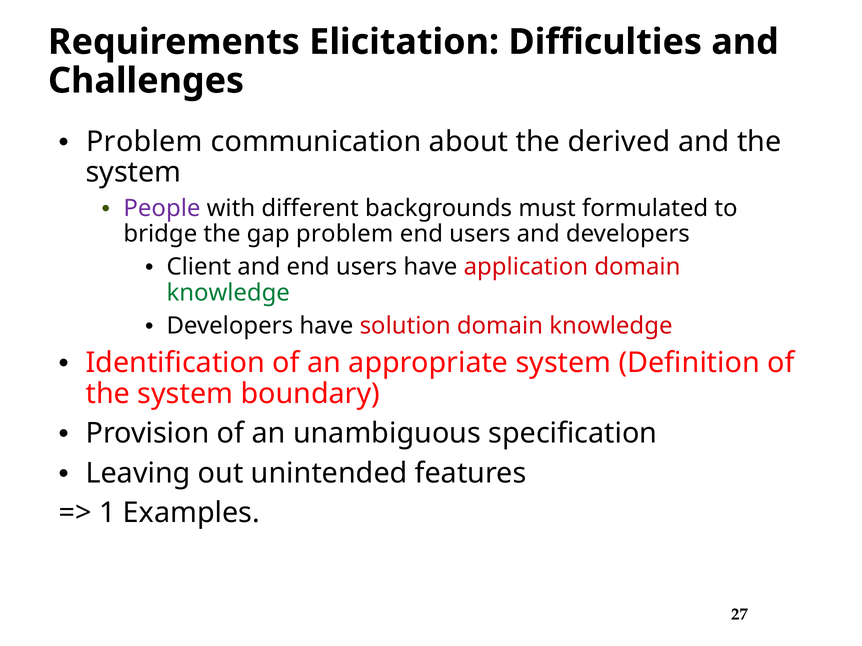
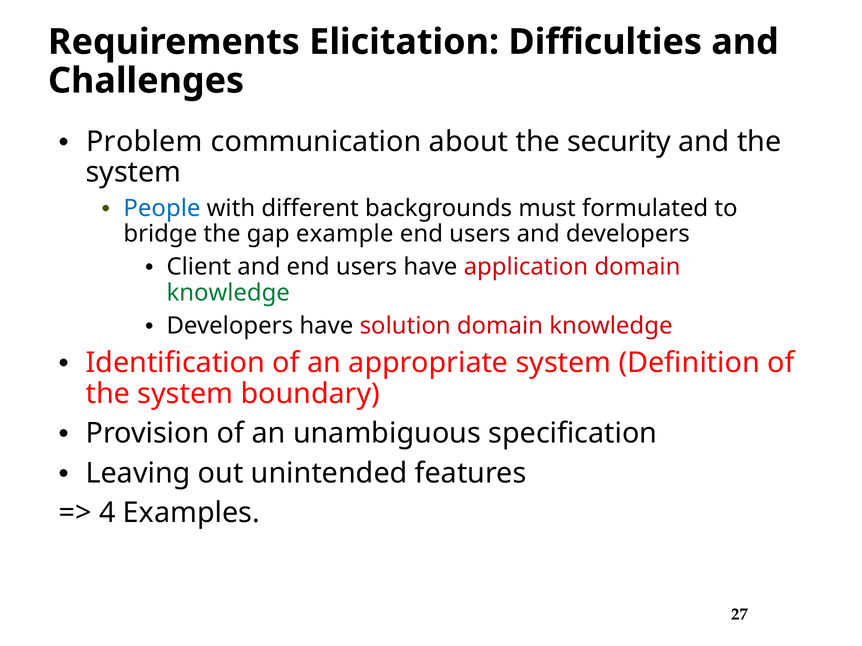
derived: derived -> security (619, 142)
People colour: purple -> blue (162, 208)
gap problem: problem -> example (345, 234)
1: 1 -> 4 (107, 513)
